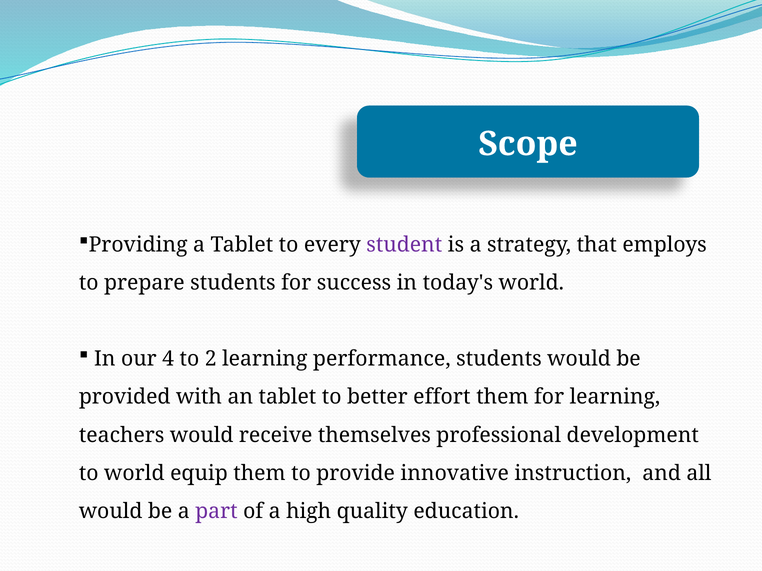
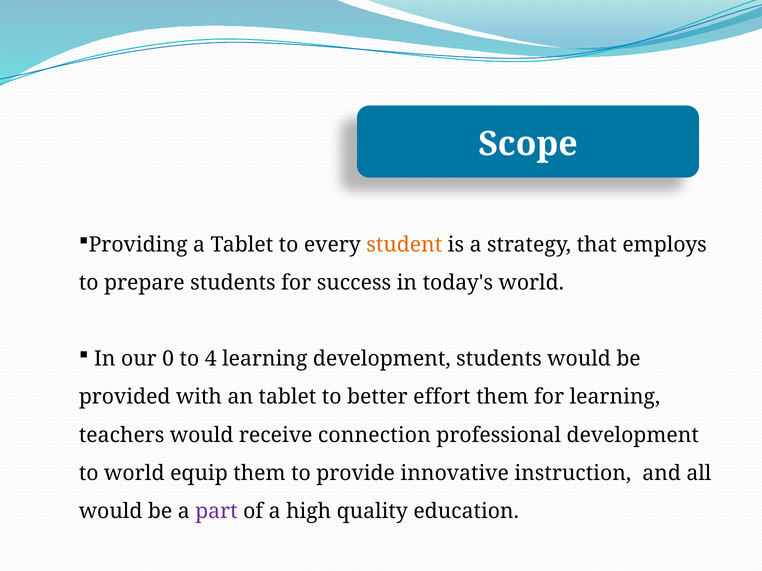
student colour: purple -> orange (404, 245)
4: 4 -> 0 (168, 359)
2: 2 -> 4 (211, 359)
learning performance: performance -> development (382, 359)
themselves: themselves -> connection (374, 435)
